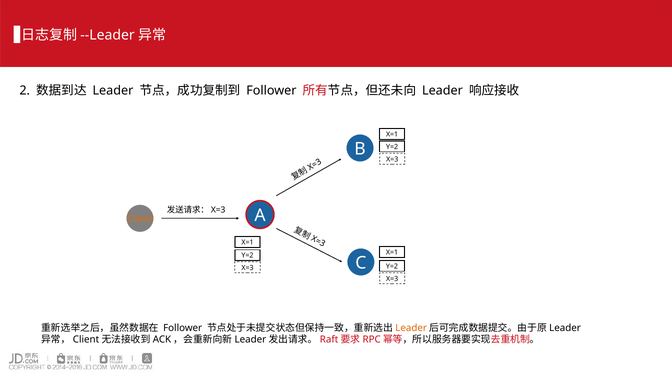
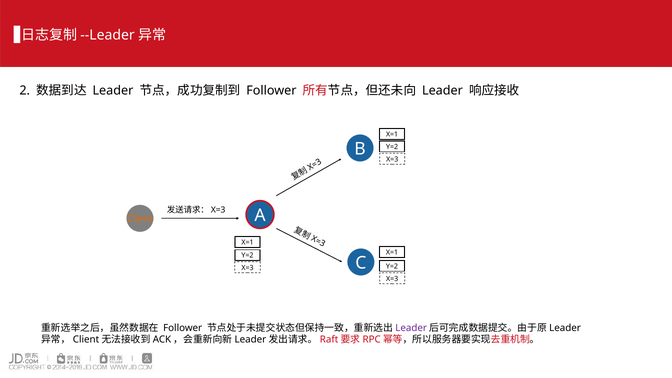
Leader colour: orange -> purple (411, 328)
